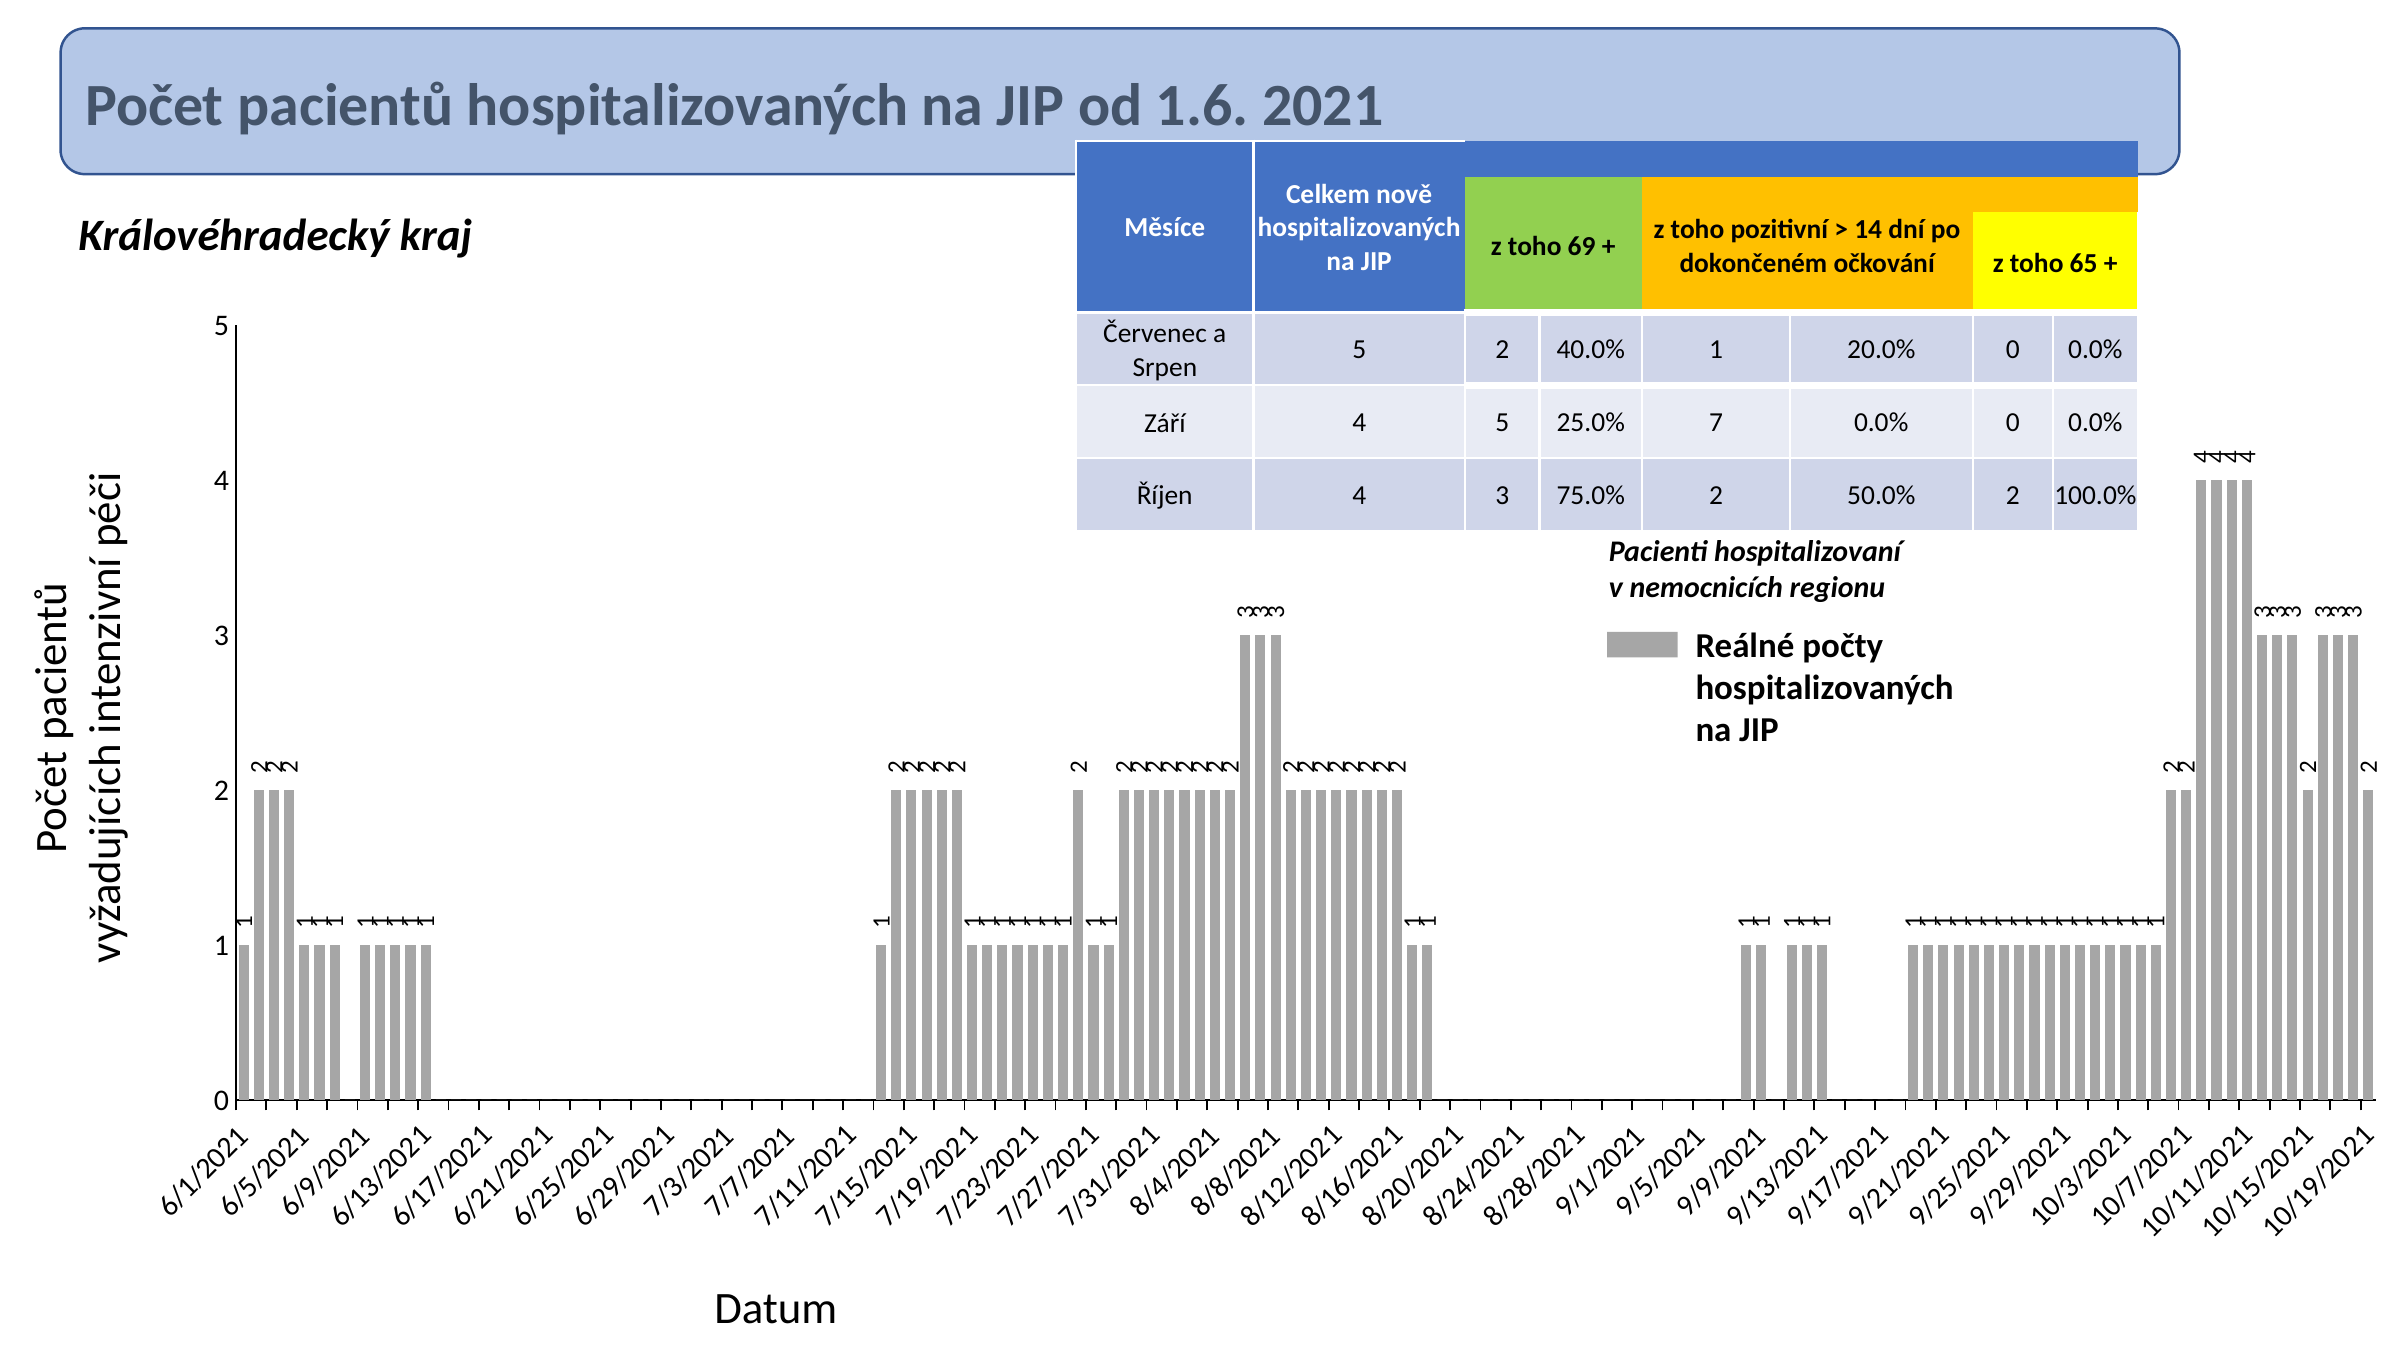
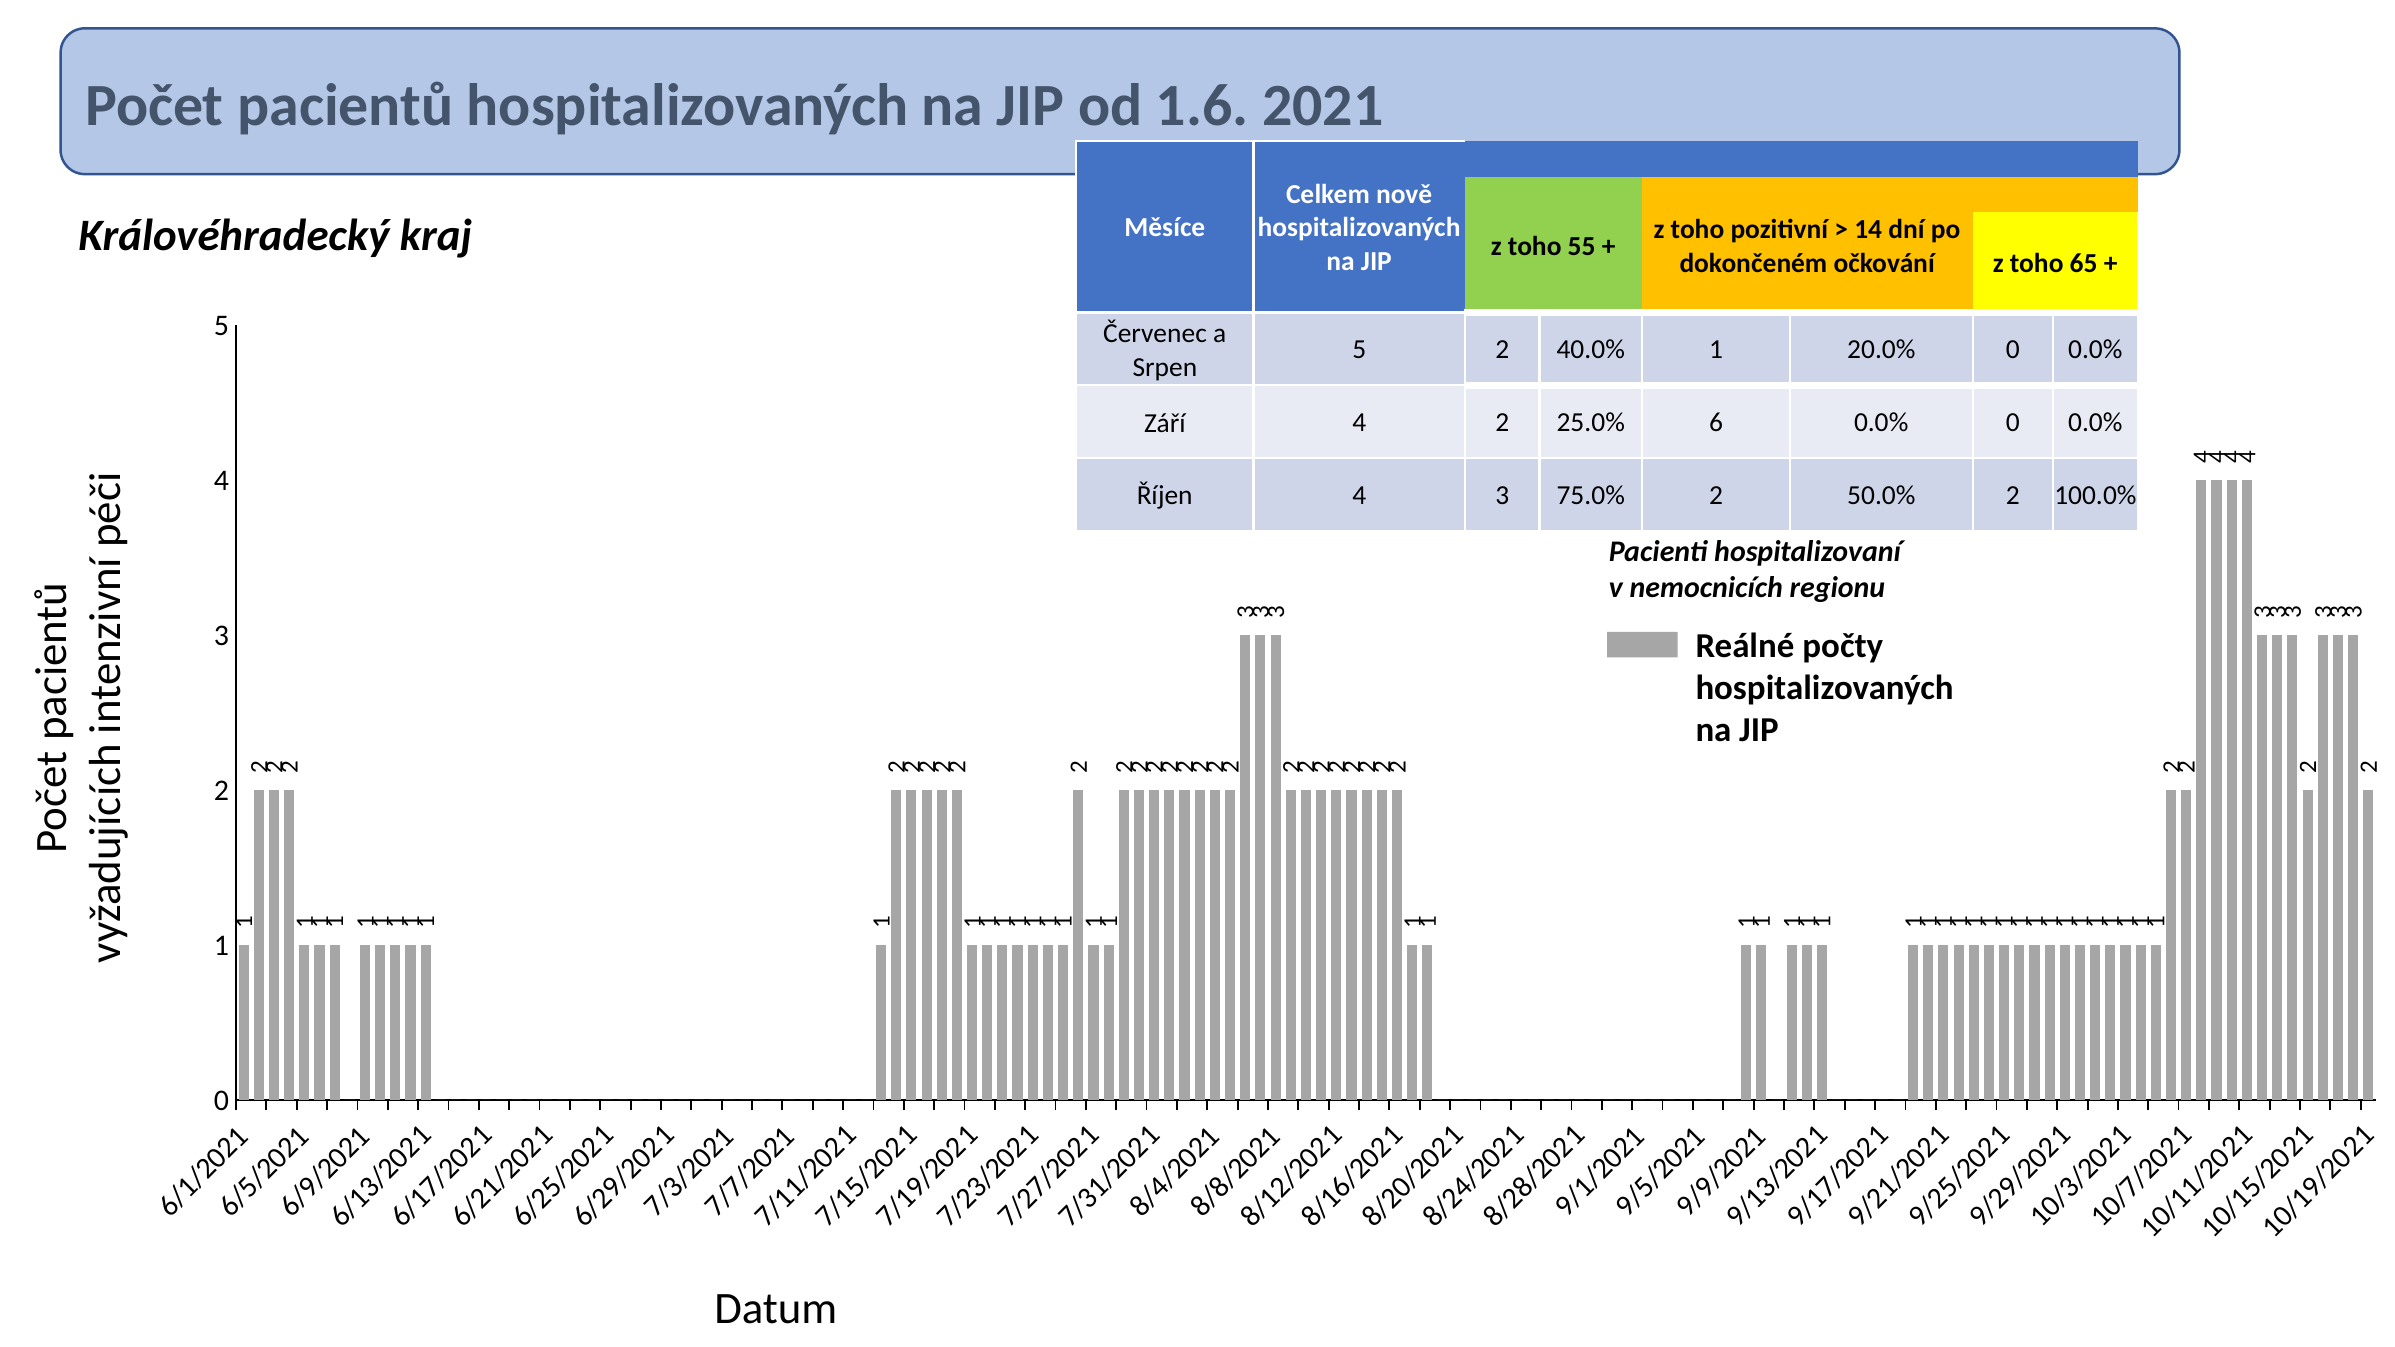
69: 69 -> 55 (1582, 246)
Září 4 5: 5 -> 2 (1502, 423)
25.0% 7: 7 -> 6 (1716, 423)
